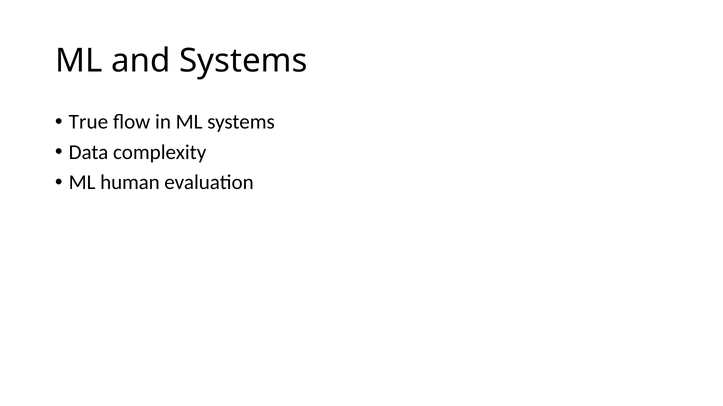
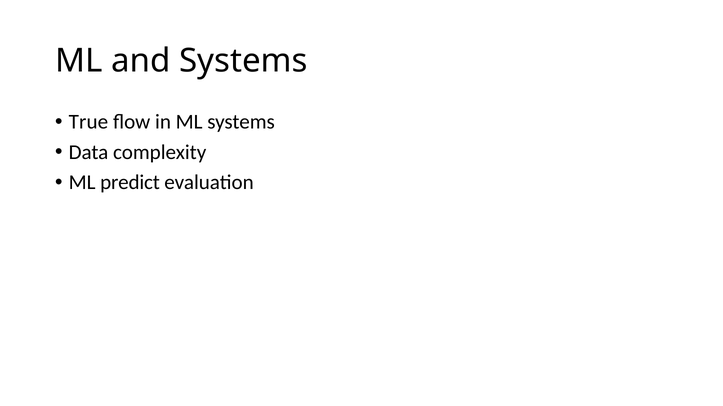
human: human -> predict (130, 183)
